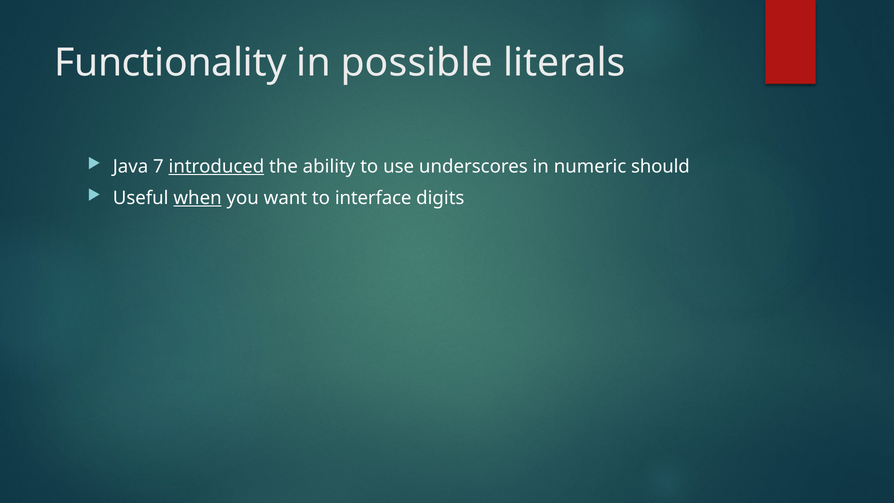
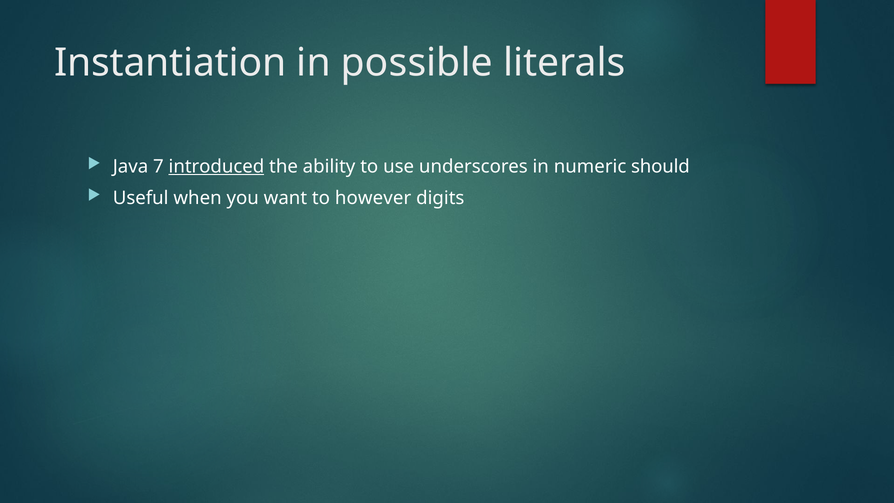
Functionality: Functionality -> Instantiation (170, 63)
when underline: present -> none (198, 198)
interface: interface -> however (373, 198)
